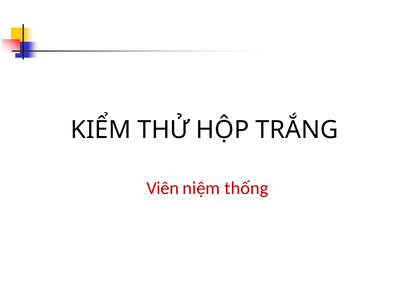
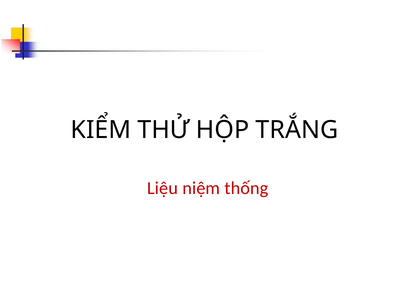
Viên: Viên -> Liệu (163, 188)
